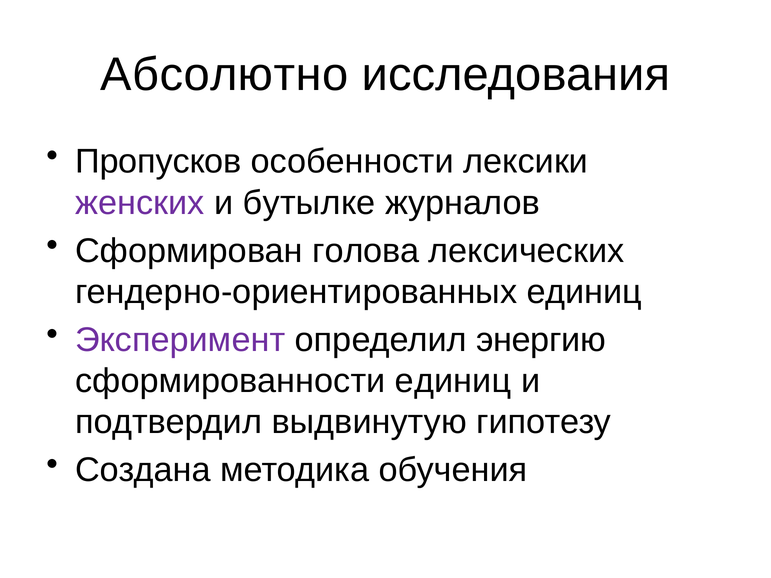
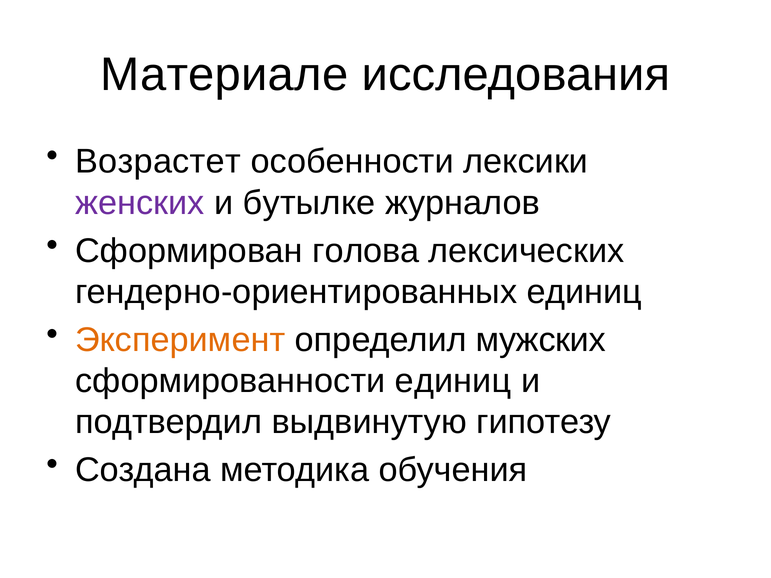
Абсолютно: Абсолютно -> Материале (224, 75)
Пропусков: Пропусков -> Возрастет (158, 162)
Эксперимент colour: purple -> orange (180, 340)
энергию: энергию -> мужских (541, 340)
